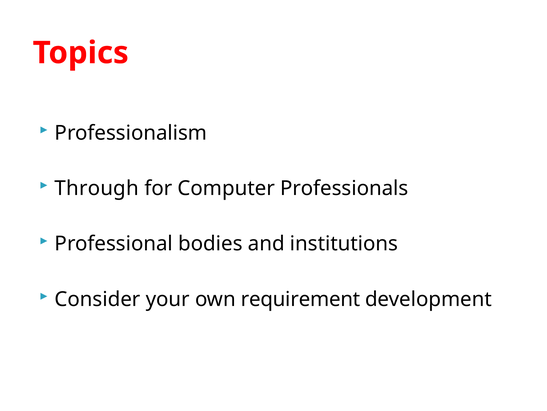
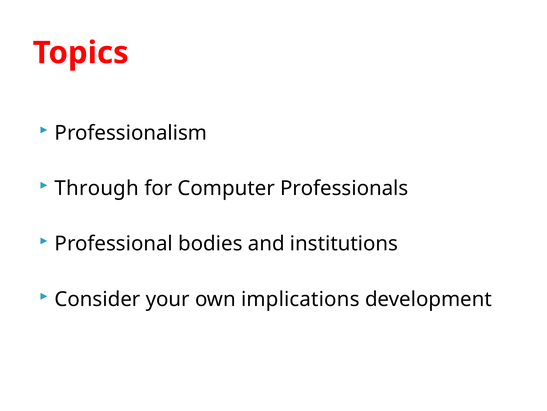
requirement: requirement -> implications (300, 299)
